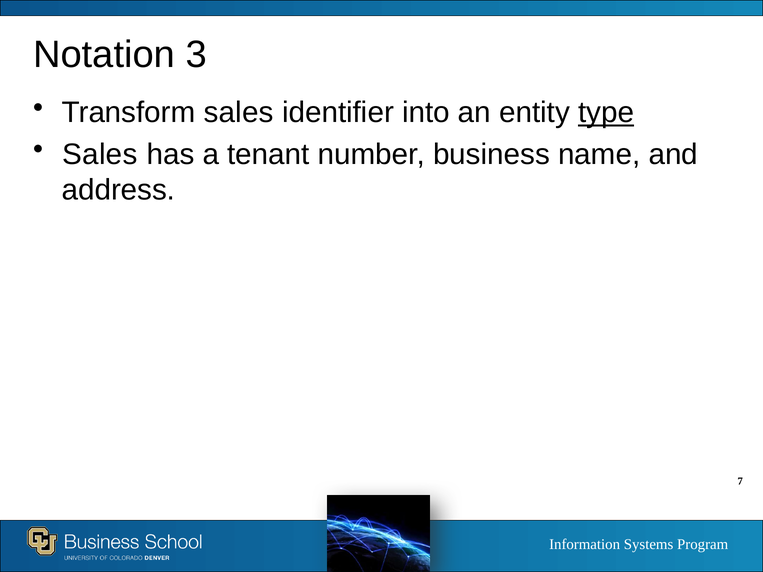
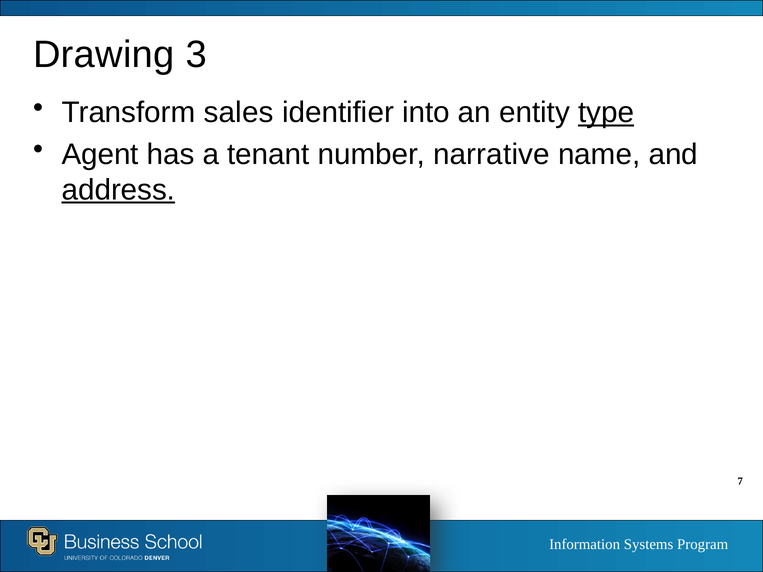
Notation: Notation -> Drawing (104, 55)
Sales: Sales -> Agent (100, 154)
business: business -> narrative (491, 154)
address underline: none -> present (118, 190)
